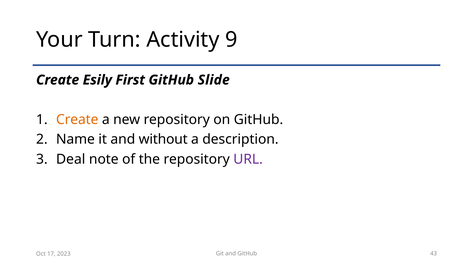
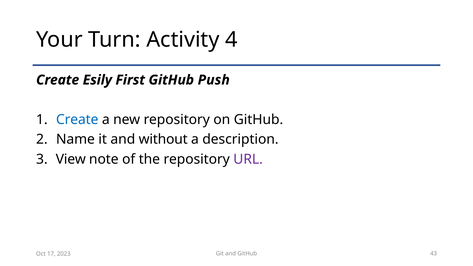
9: 9 -> 4 (231, 40)
Slide: Slide -> Push (214, 80)
Create colour: orange -> blue (77, 120)
Deal: Deal -> View (71, 159)
